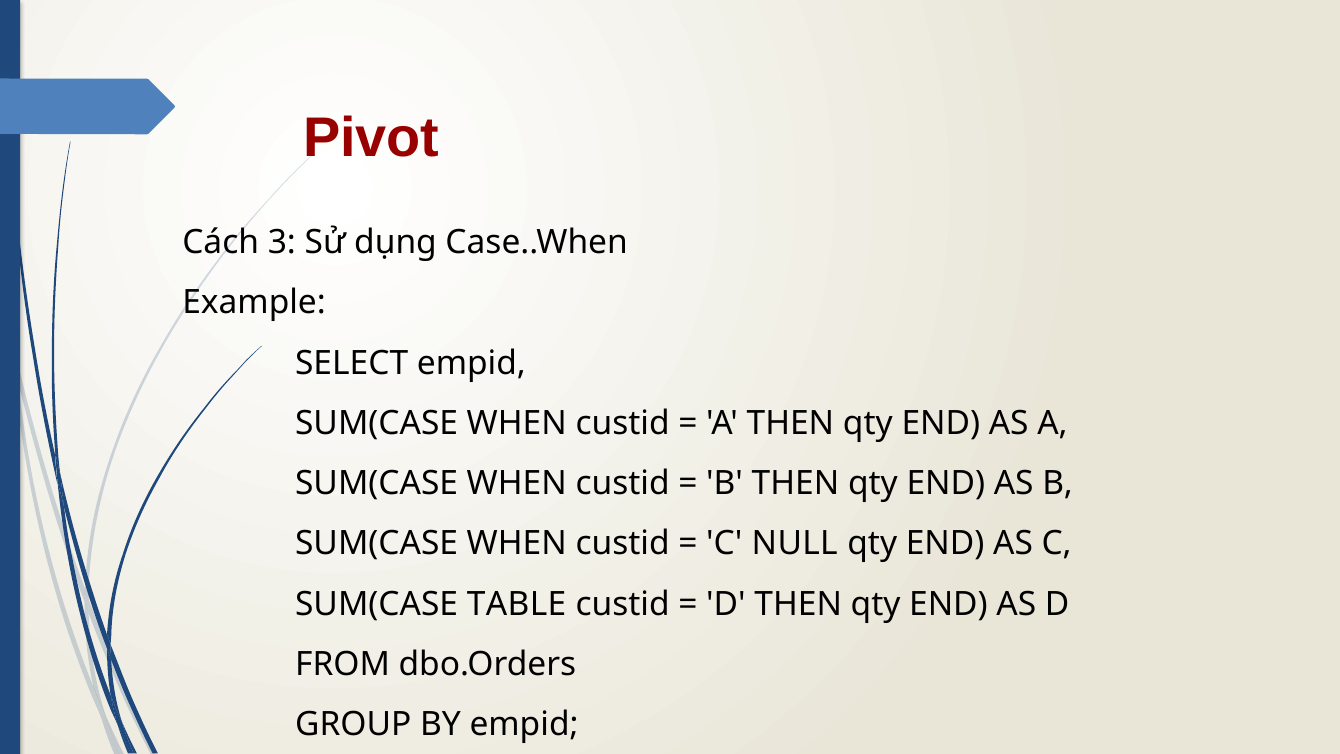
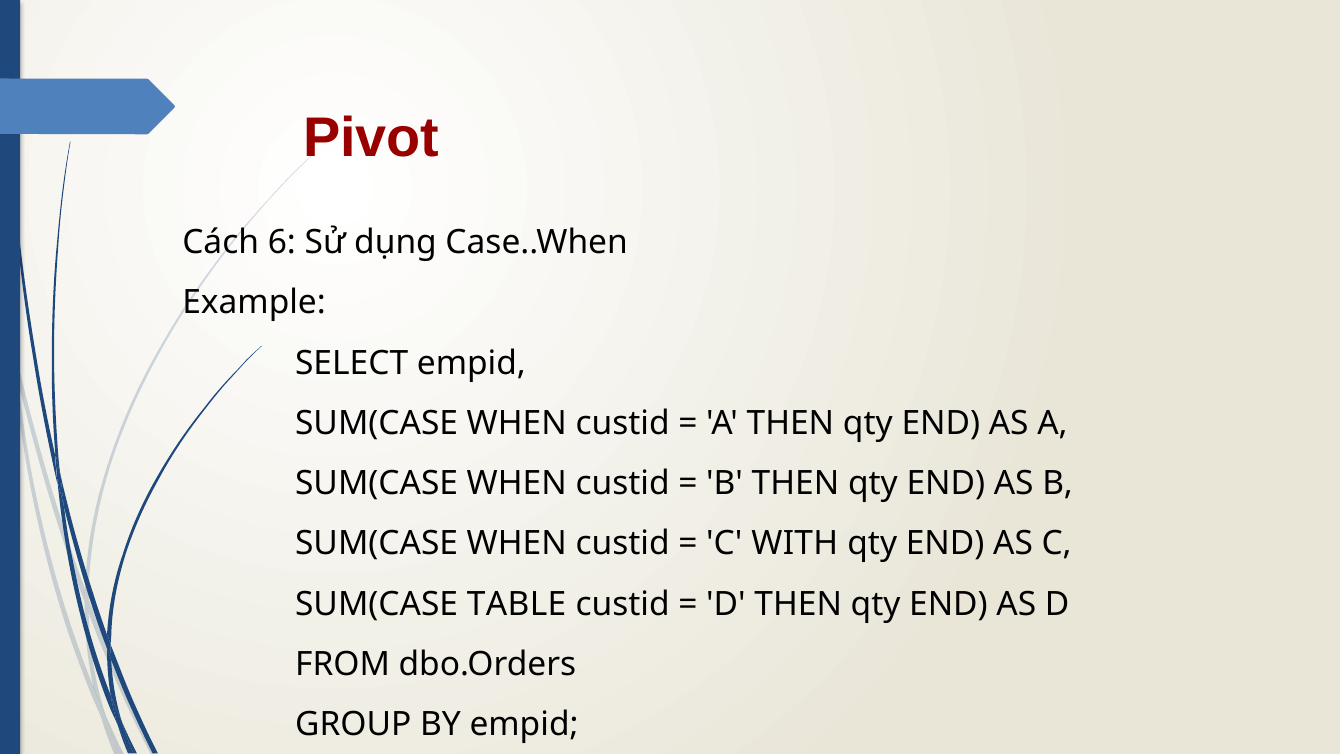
3: 3 -> 6 (282, 242)
NULL: NULL -> WITH (795, 544)
